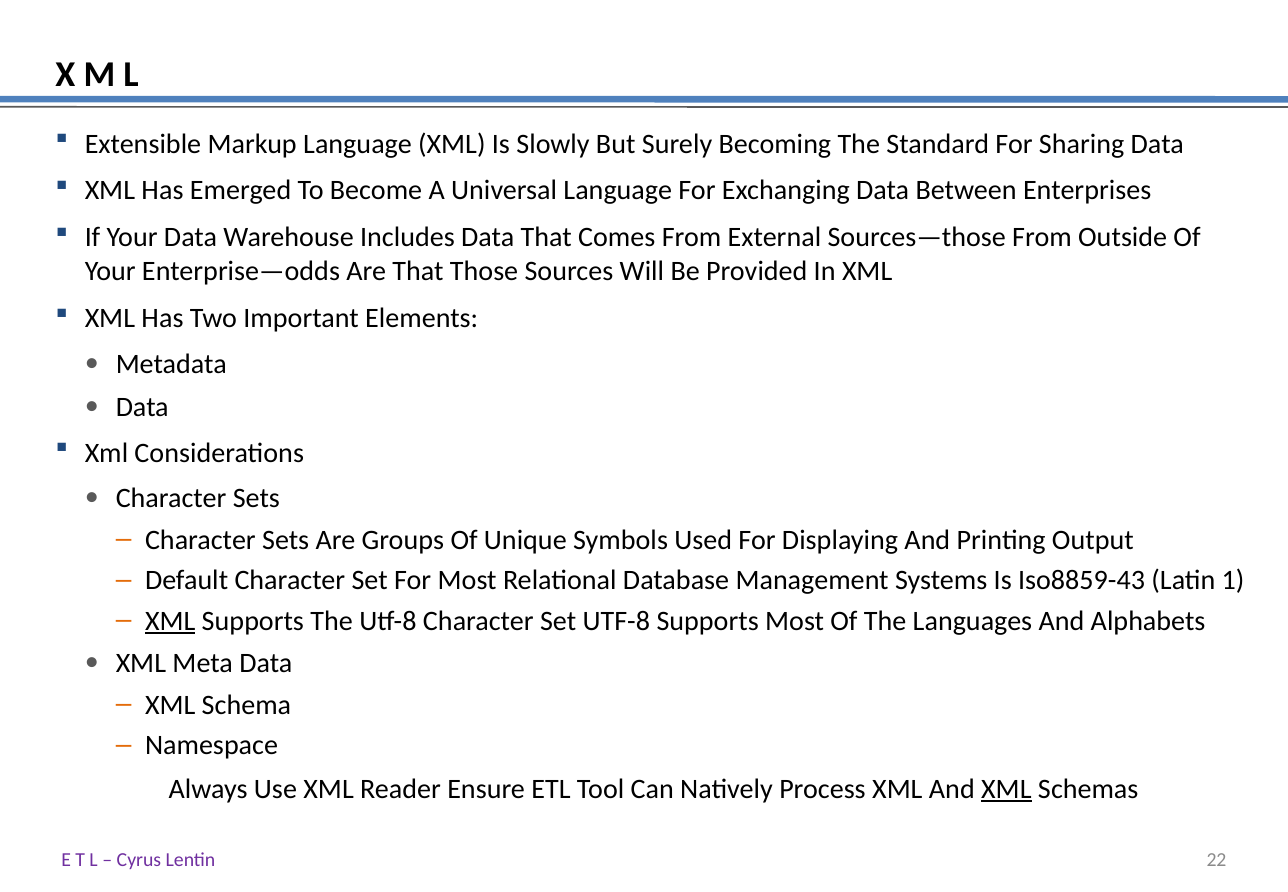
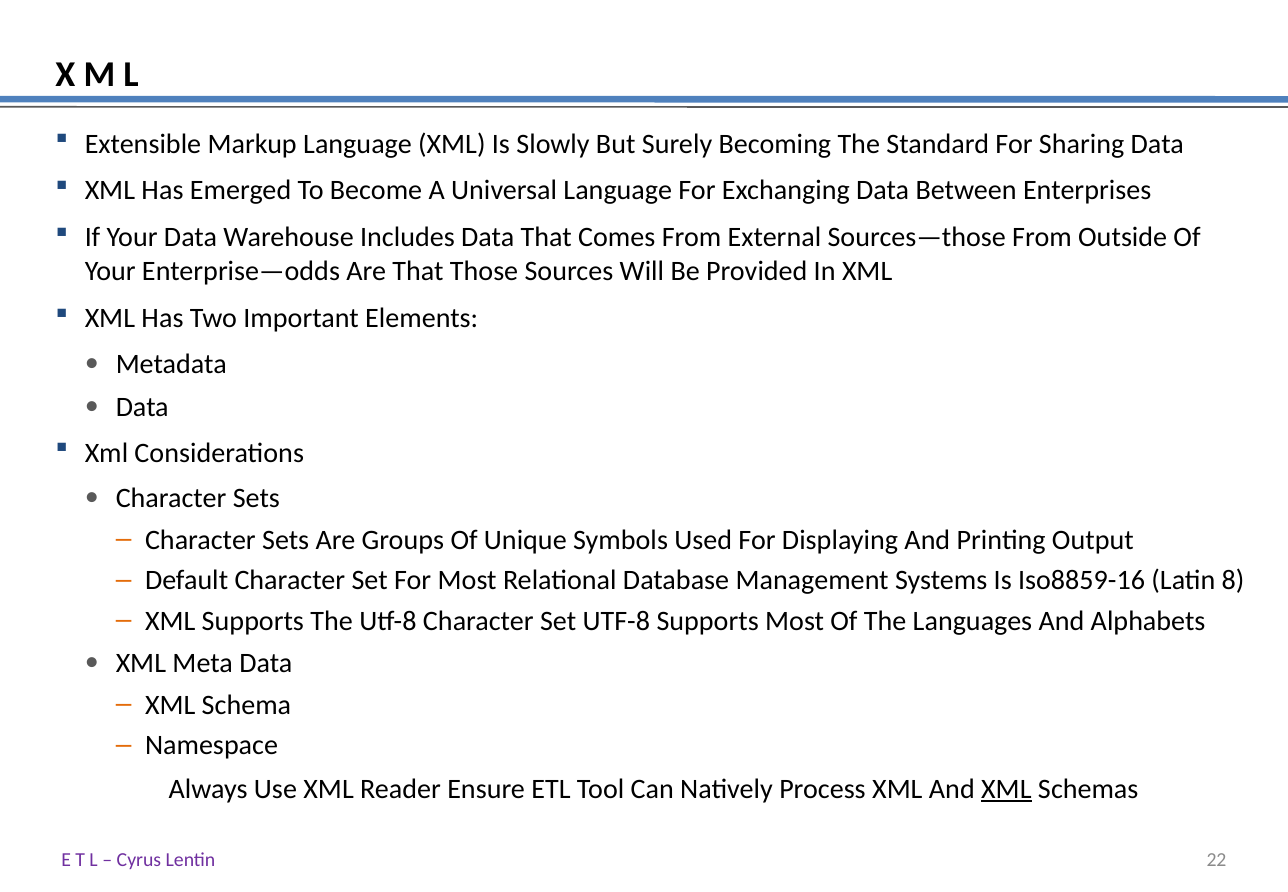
Iso8859-43: Iso8859-43 -> Iso8859-16 (1082, 580)
1: 1 -> 8 (1233, 580)
XML underline: present -> none (170, 621)
